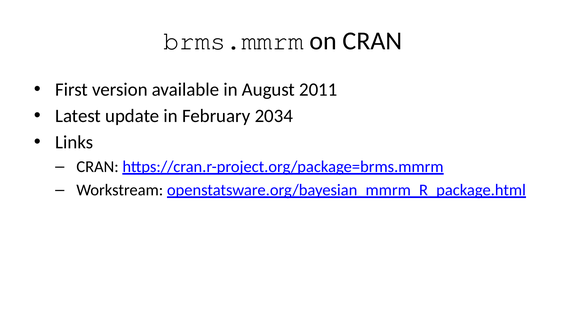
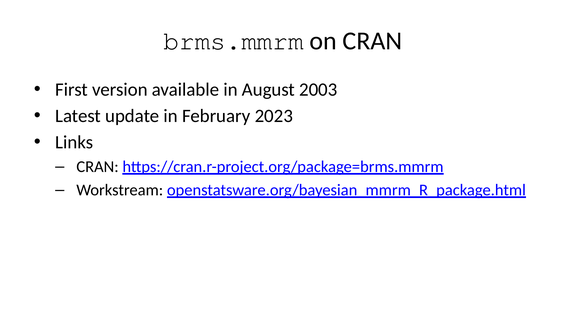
2011: 2011 -> 2003 (318, 90)
2034: 2034 -> 2023 (274, 116)
